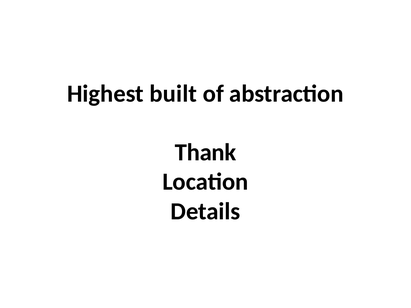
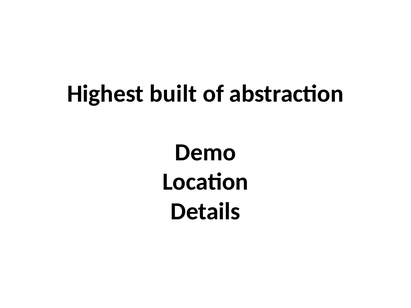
Thank: Thank -> Demo (205, 153)
